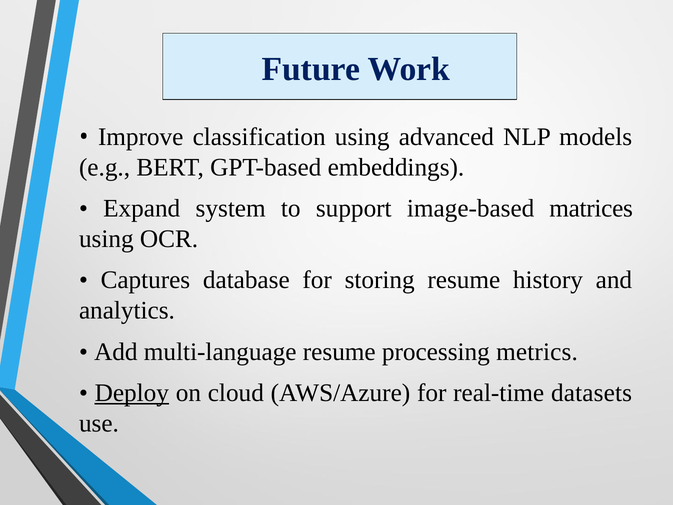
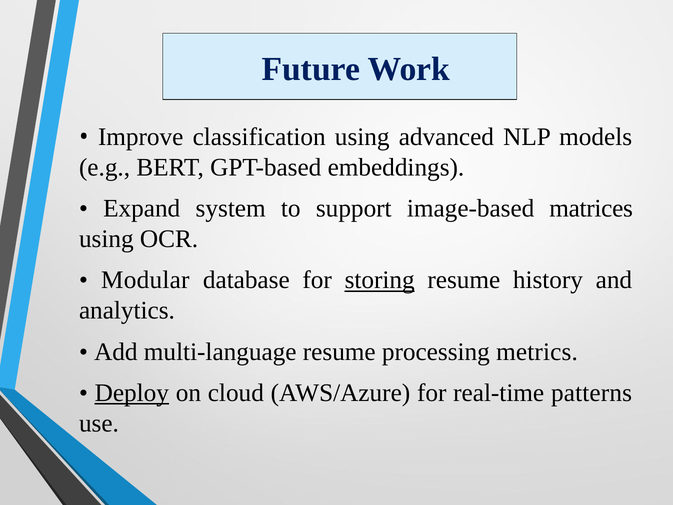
Captures: Captures -> Modular (145, 280)
storing underline: none -> present (380, 280)
datasets: datasets -> patterns (592, 393)
